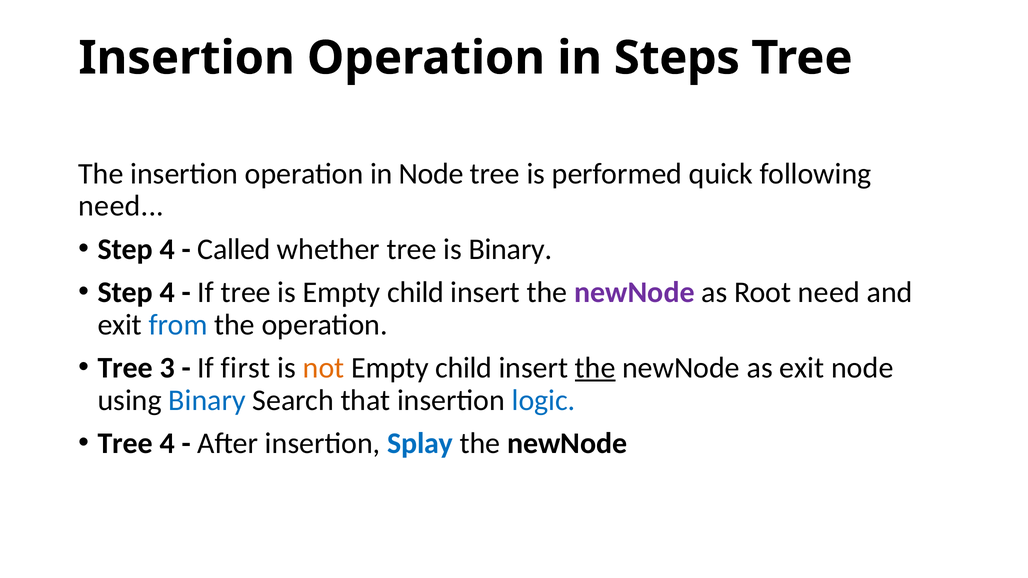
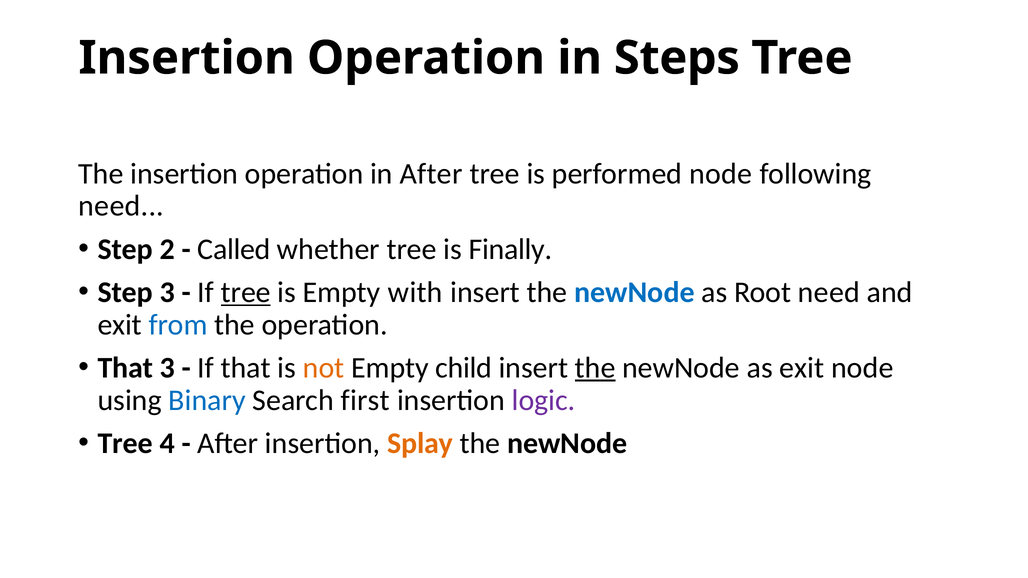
in Node: Node -> After (431, 174)
performed quick: quick -> node (721, 174)
4: 4 -> 2 (167, 249)
is Binary: Binary -> Finally (510, 249)
4: 4 -> 3 (167, 292)
tree underline: none -> present (246, 292)
is Empty child: child -> with (415, 292)
newNode colour: purple -> blue (634, 292)
Tree: Tree -> That (125, 368)
If first: first -> that (246, 368)
that: that -> first (365, 400)
logic colour: blue -> purple (544, 400)
Splay colour: blue -> orange (420, 443)
